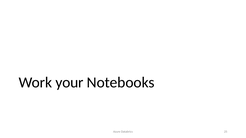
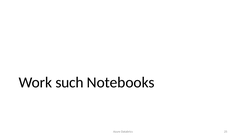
your: your -> such (69, 83)
